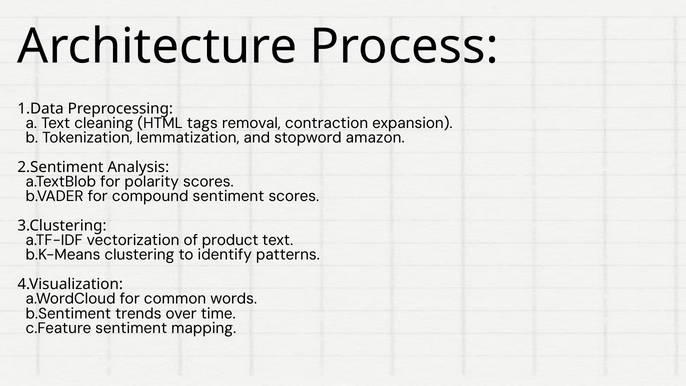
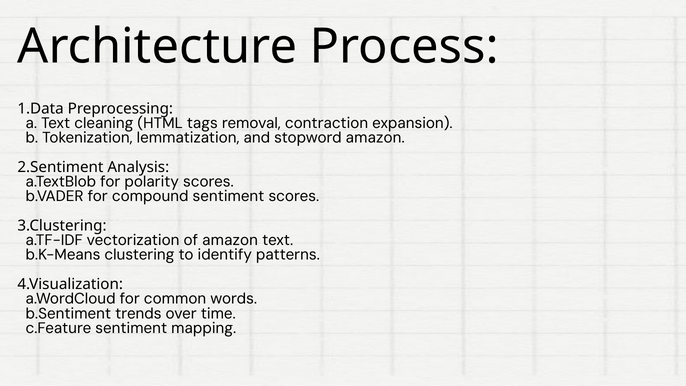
of product: product -> amazon (230, 240)
